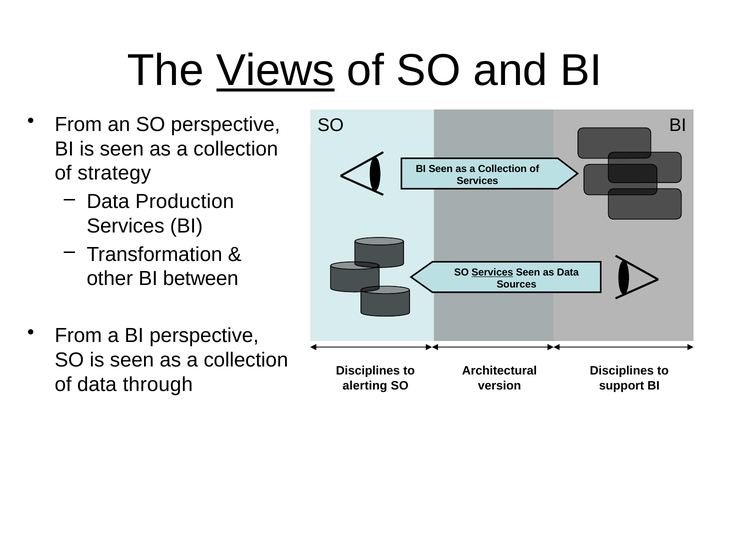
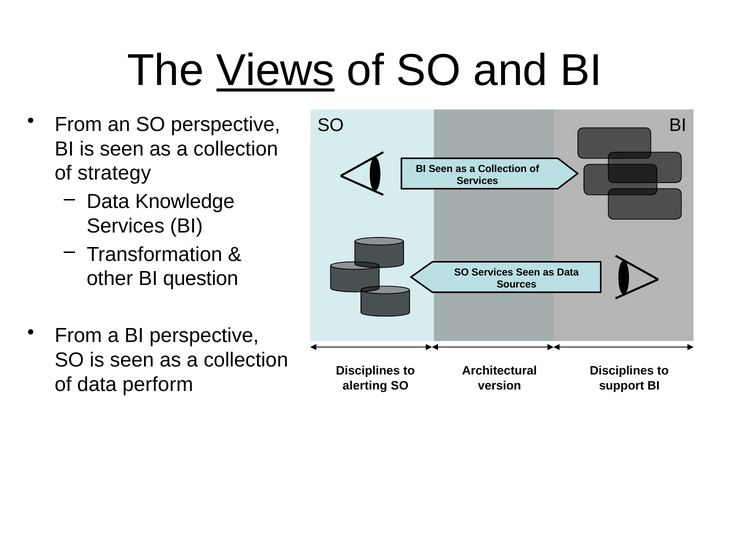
Production: Production -> Knowledge (185, 201)
Services underline: present -> none (492, 272)
between: between -> question (201, 278)
through: through -> perform (158, 384)
